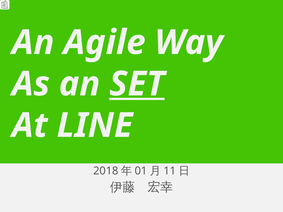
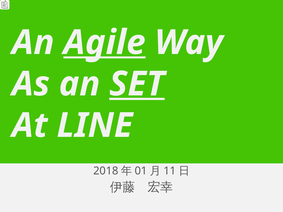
Agile underline: none -> present (104, 43)
